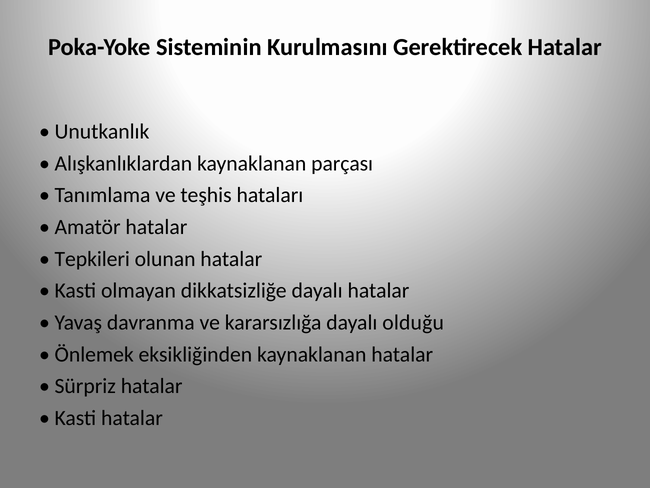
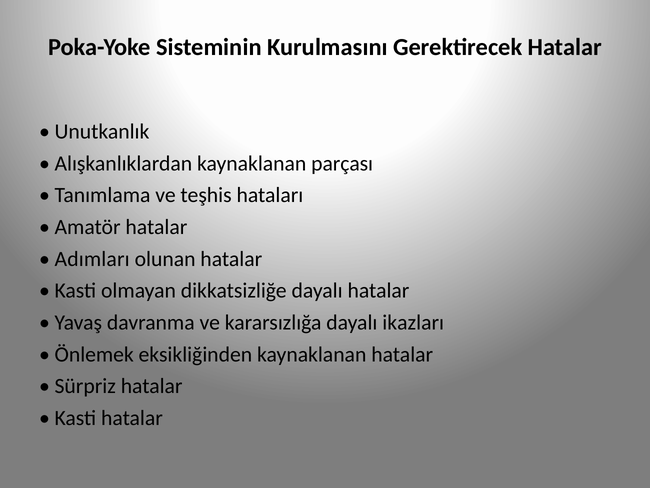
Tepkileri: Tepkileri -> Adımları (92, 259)
olduğu: olduğu -> ikazları (413, 322)
